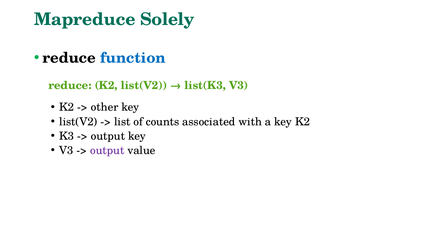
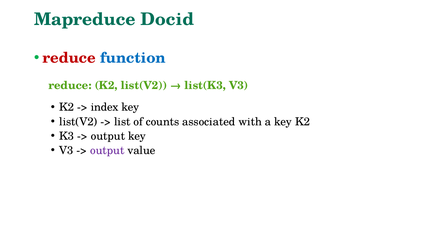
Solely: Solely -> Docid (167, 19)
reduce colour: black -> red (69, 58)
other: other -> index (105, 107)
